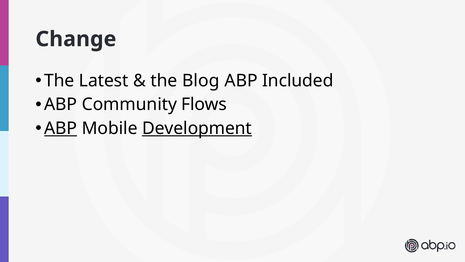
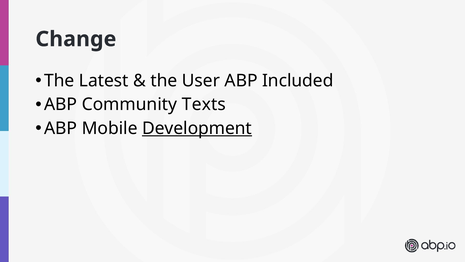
Blog: Blog -> User (201, 81)
Flows: Flows -> Texts (204, 104)
ABP underline: present -> none (61, 128)
